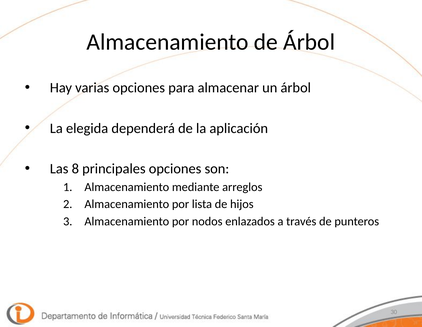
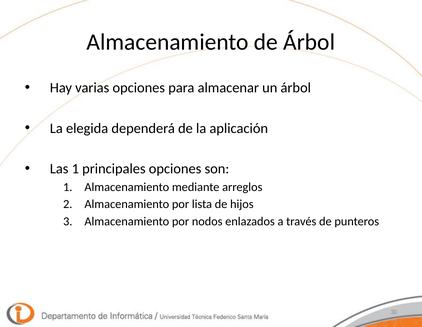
Las 8: 8 -> 1 (75, 169)
